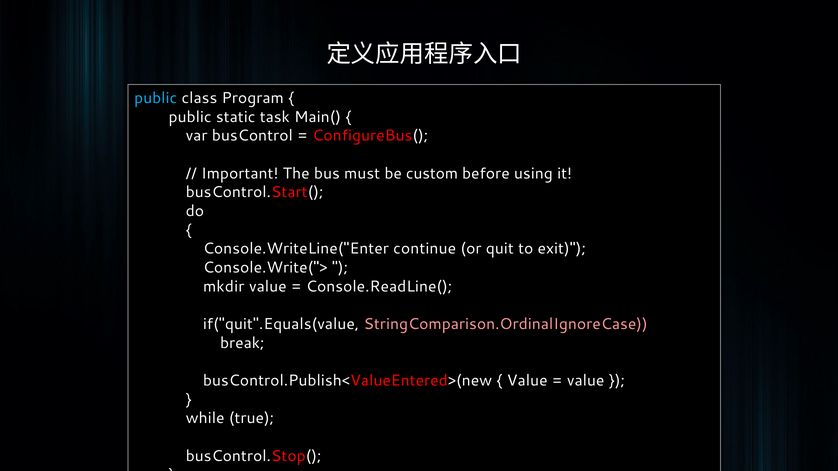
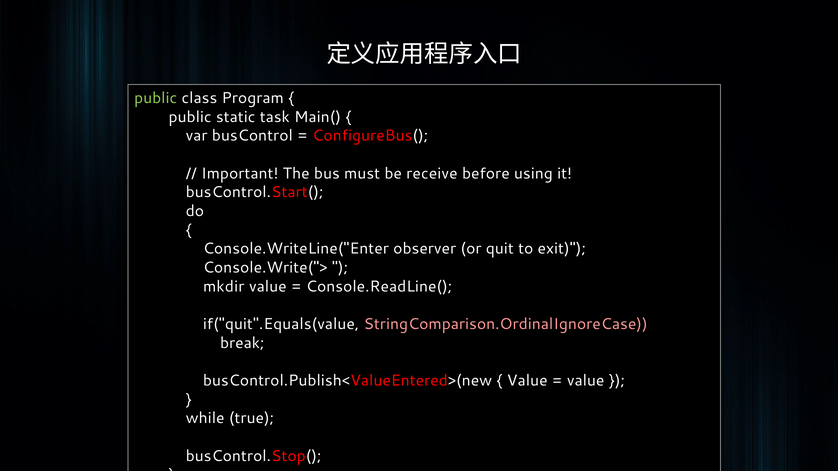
public colour: light blue -> light green (156, 98)
custom: custom -> receive (432, 174)
continue: continue -> observer (425, 249)
